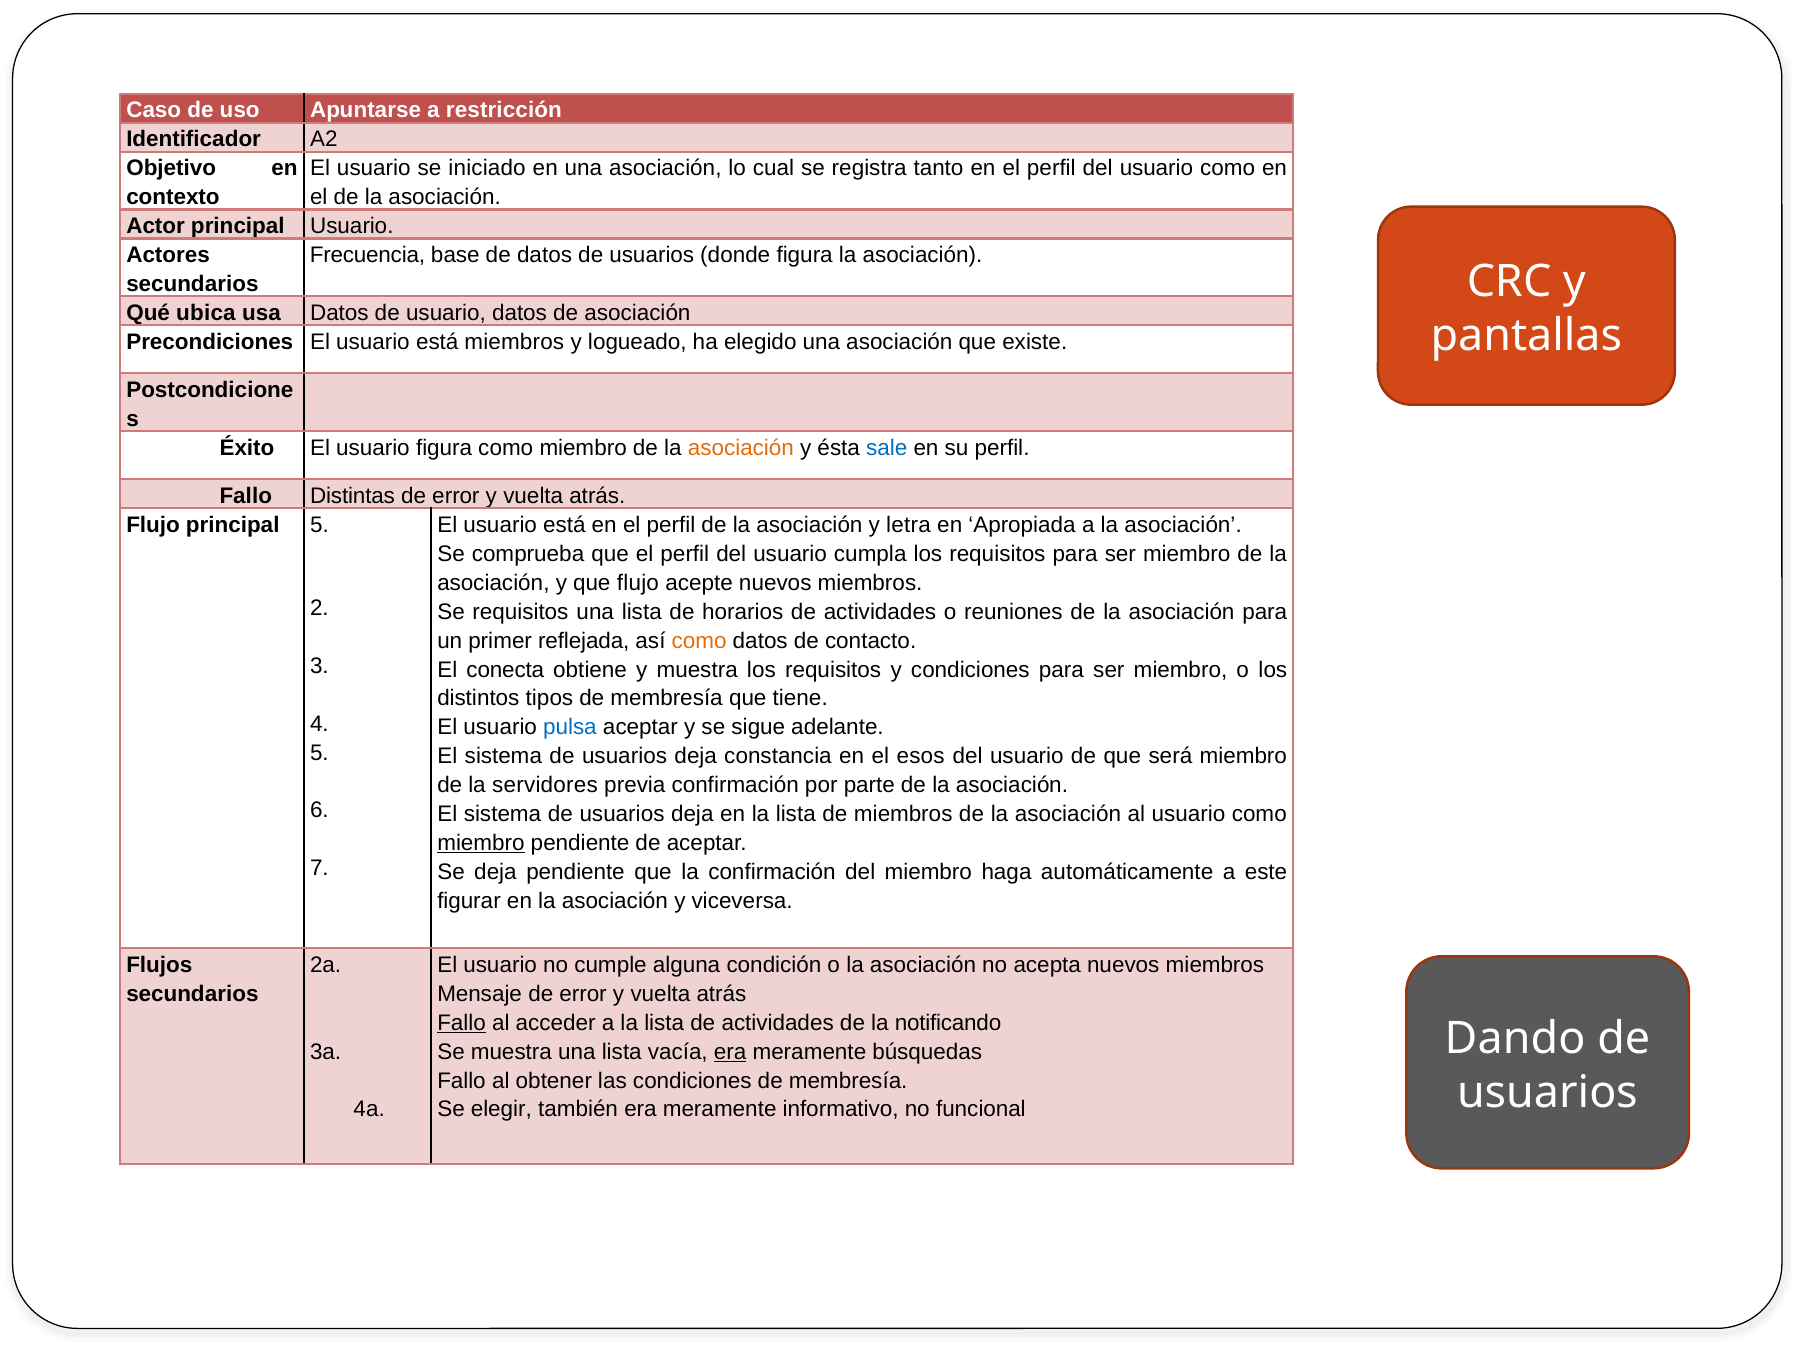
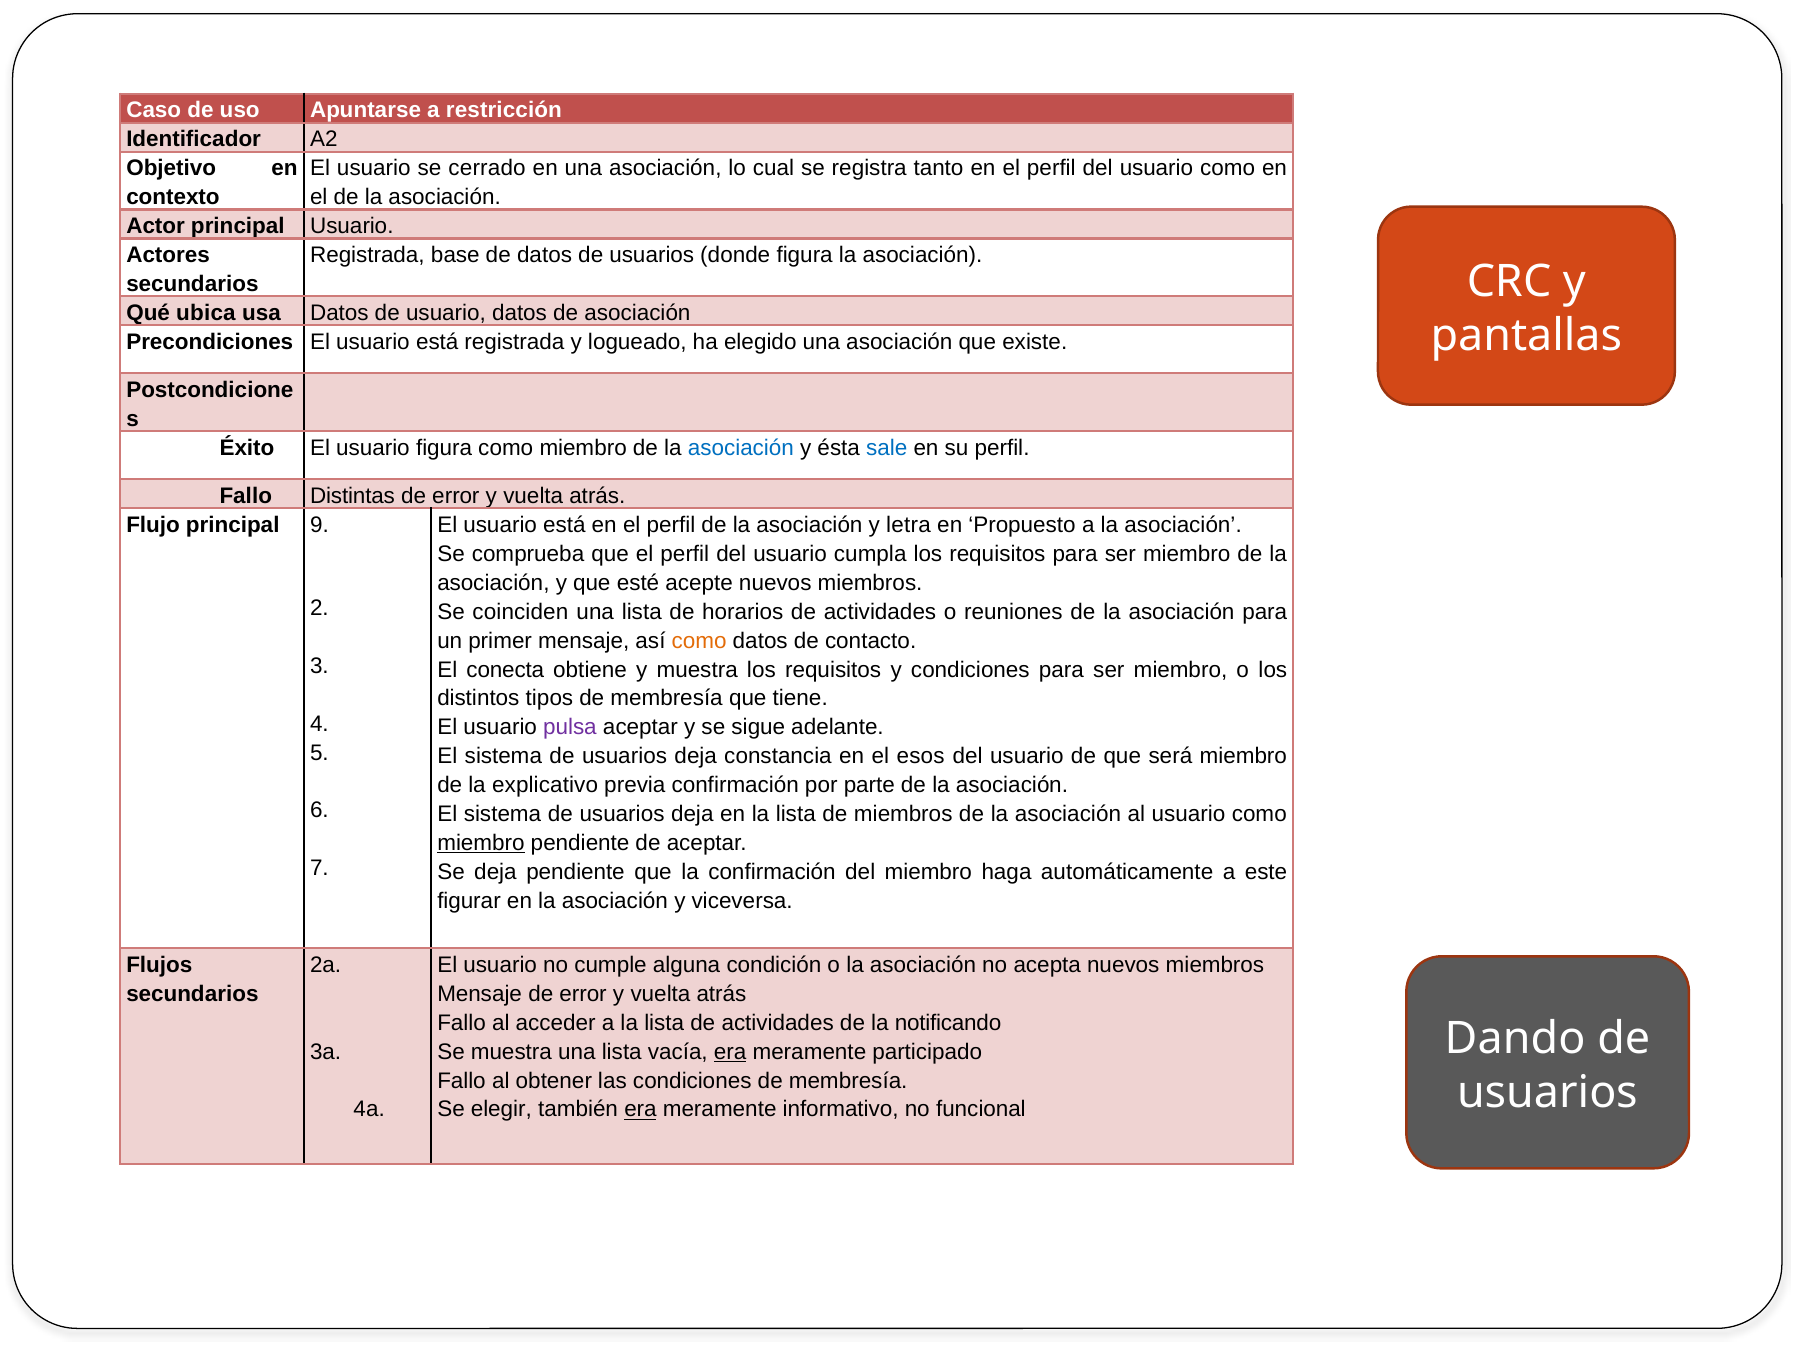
iniciado: iniciado -> cerrado (487, 168)
Frecuencia: Frecuencia -> Registrada (367, 255)
está miembros: miembros -> registrada (514, 342)
asociación colour: orange -> blue (741, 448)
principal 5: 5 -> 9 (319, 525)
Apropiada: Apropiada -> Propuesto (1022, 525)
que flujo: flujo -> esté (638, 583)
Se requisitos: requisitos -> coinciden (520, 611)
primer reflejada: reflejada -> mensaje (584, 640)
pulsa colour: blue -> purple (570, 727)
servidores: servidores -> explicativo (545, 785)
Fallo underline: present -> none (462, 1022)
búsquedas: búsquedas -> participado (927, 1051)
era underline: none -> present (640, 1109)
